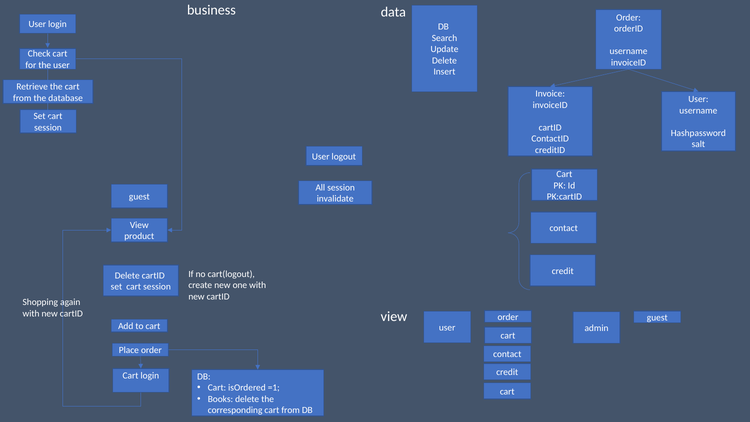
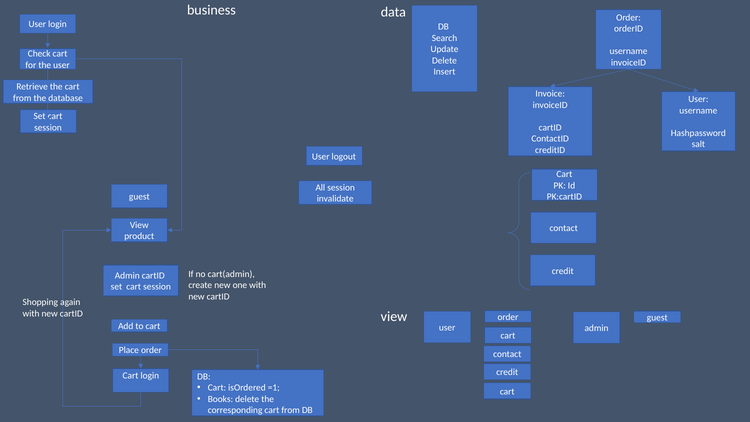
cart(logout: cart(logout -> cart(admin (231, 274)
Delete: Delete -> Admin (127, 275)
